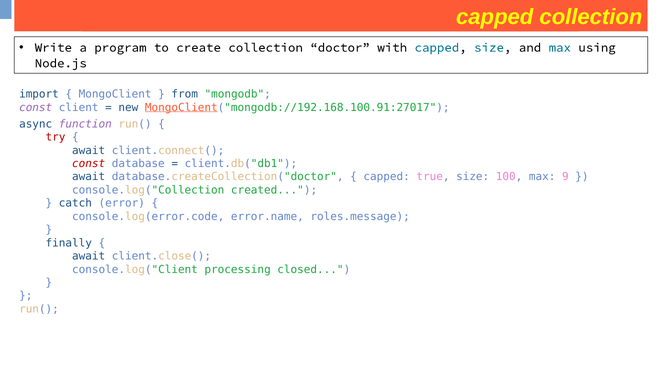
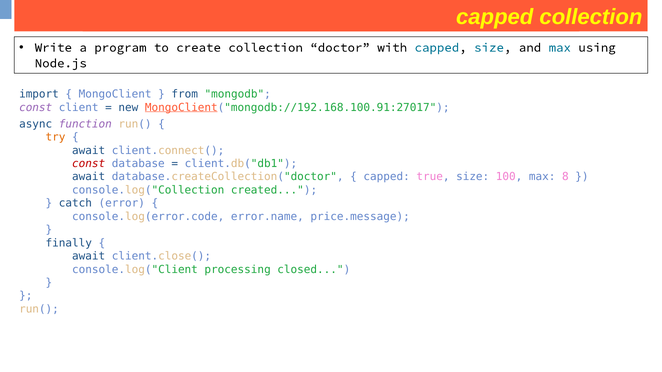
try colour: red -> orange (56, 137)
9: 9 -> 8 (565, 177)
roles.message: roles.message -> price.message (360, 217)
